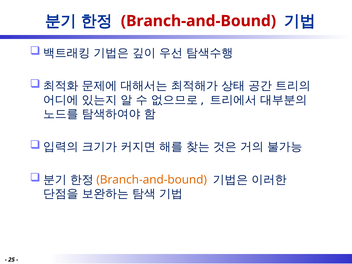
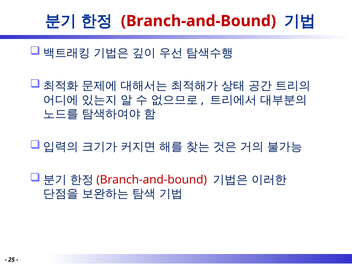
Branch-and-bound colour: orange -> red (152, 180)
